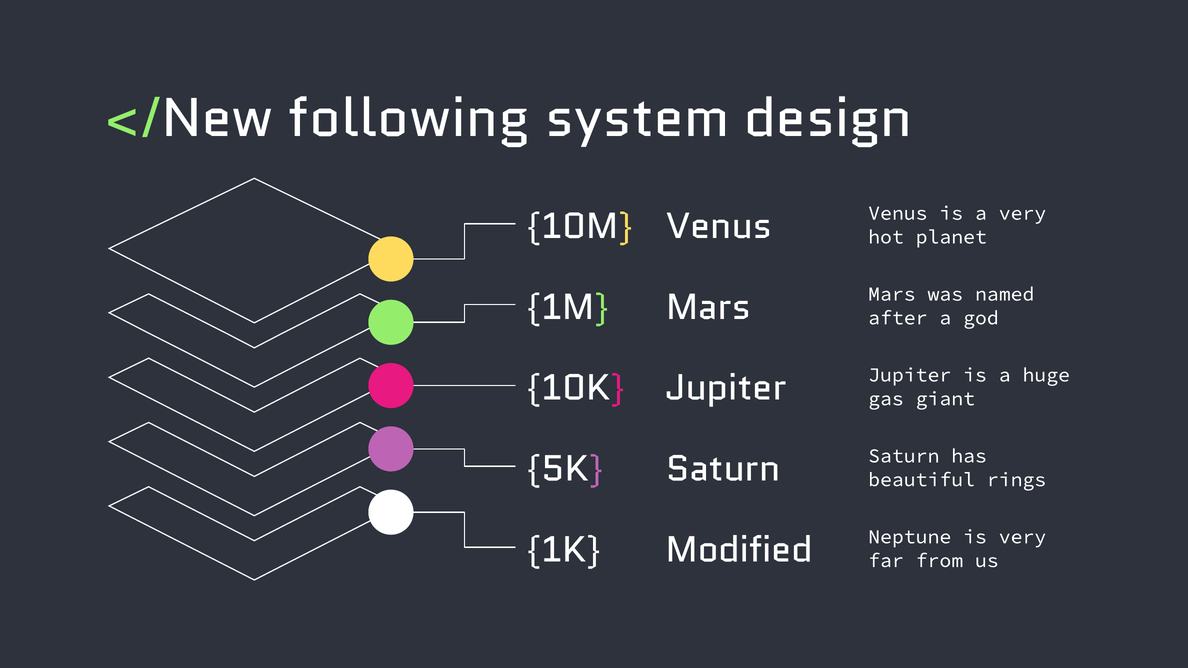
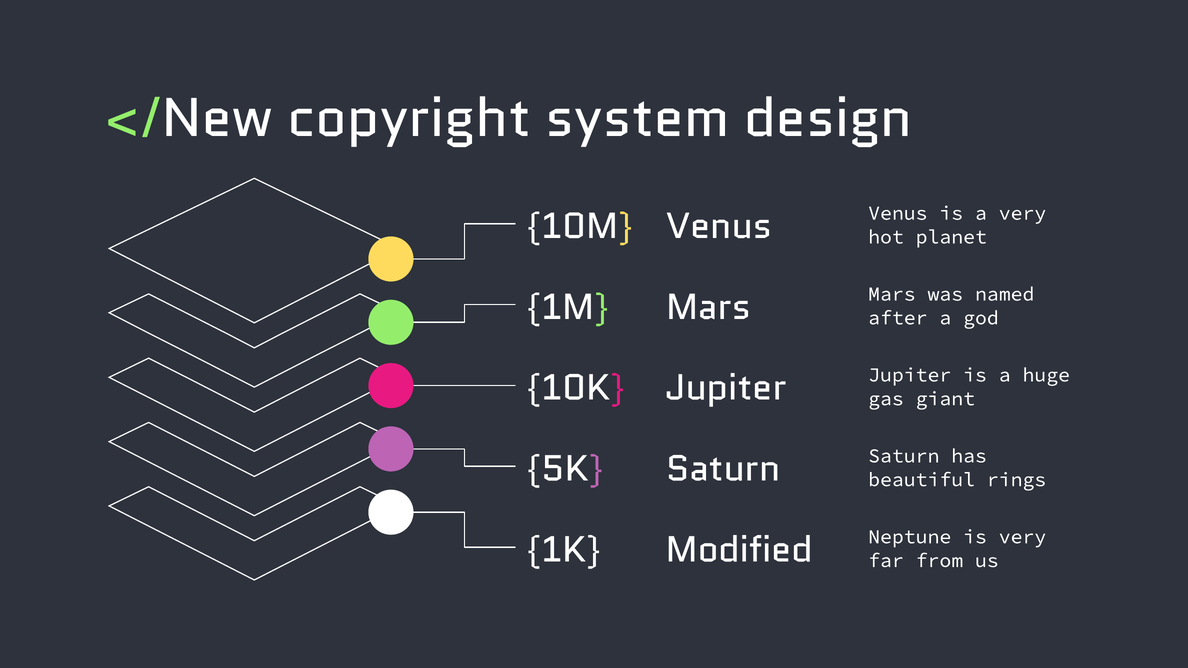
following: following -> copyright (409, 118)
